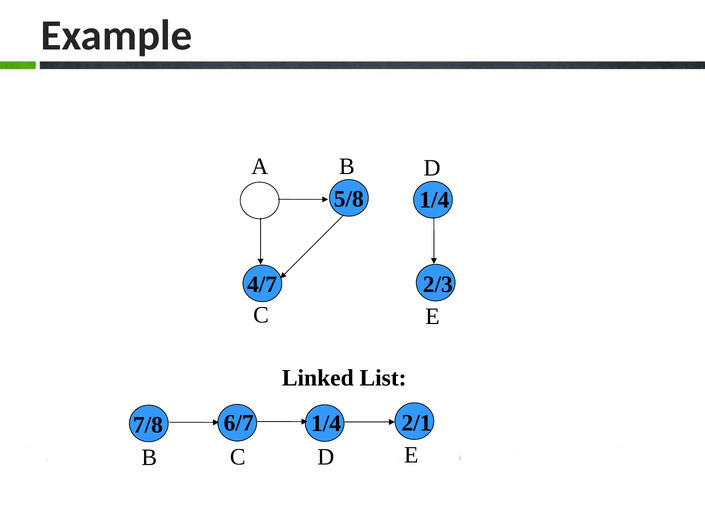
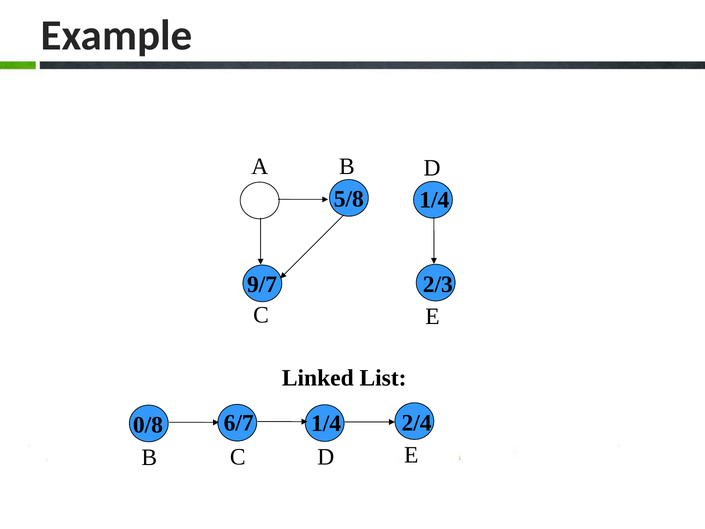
4/7: 4/7 -> 9/7 (262, 285)
2/1: 2/1 -> 2/4 (417, 423)
7/8: 7/8 -> 0/8 (148, 425)
